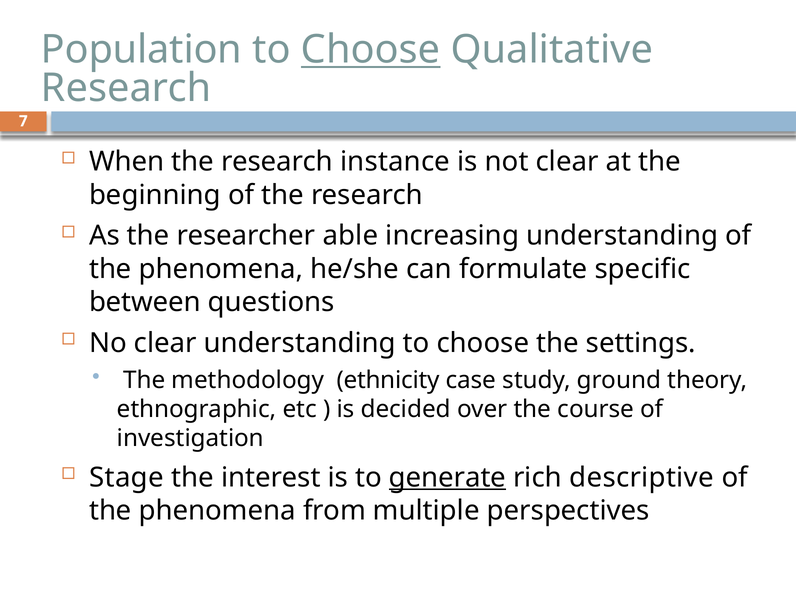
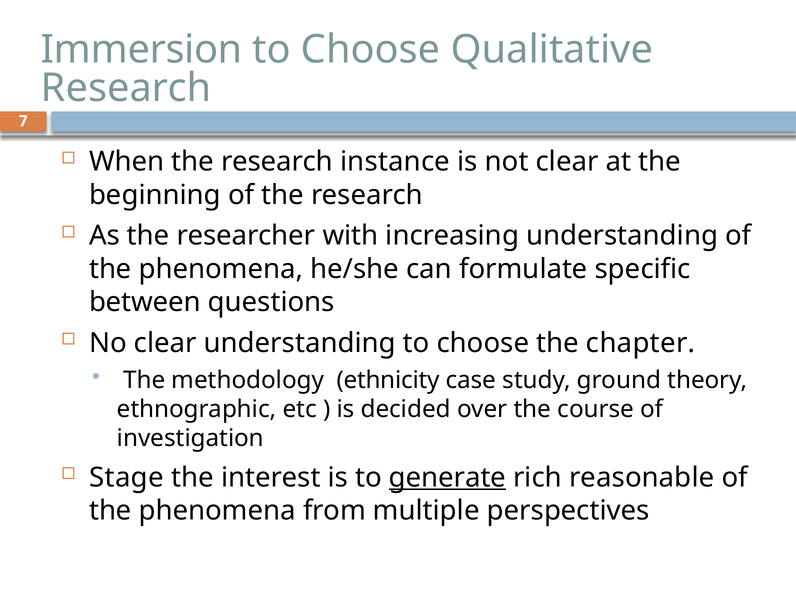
Population: Population -> Immersion (142, 50)
Choose underline: present -> none (371, 50)
able: able -> with (350, 236)
settings: settings -> chapter (641, 343)
descriptive: descriptive -> reasonable (642, 478)
